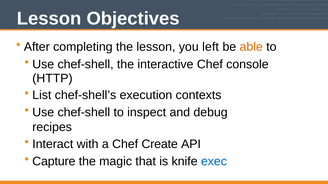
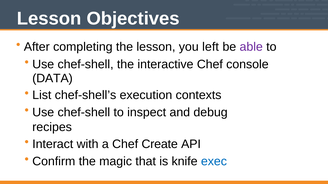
able colour: orange -> purple (251, 47)
HTTP: HTTP -> DATA (52, 79)
Capture: Capture -> Confirm (54, 162)
